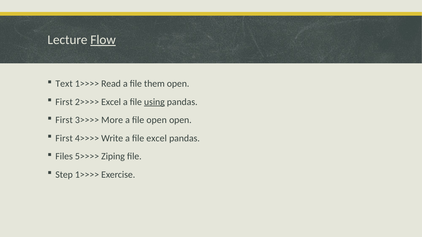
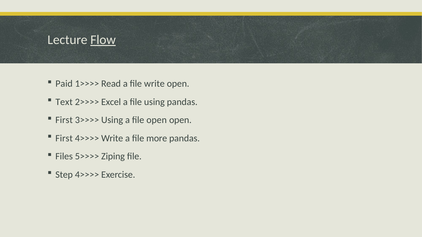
Text: Text -> Paid (64, 84)
file them: them -> write (154, 84)
First: First -> Text (64, 102)
using underline: present -> none (154, 102)
3>>>> More: More -> Using (112, 120)
file excel: excel -> more (157, 138)
Step 1>>>>: 1>>>> -> 4>>>> (87, 175)
